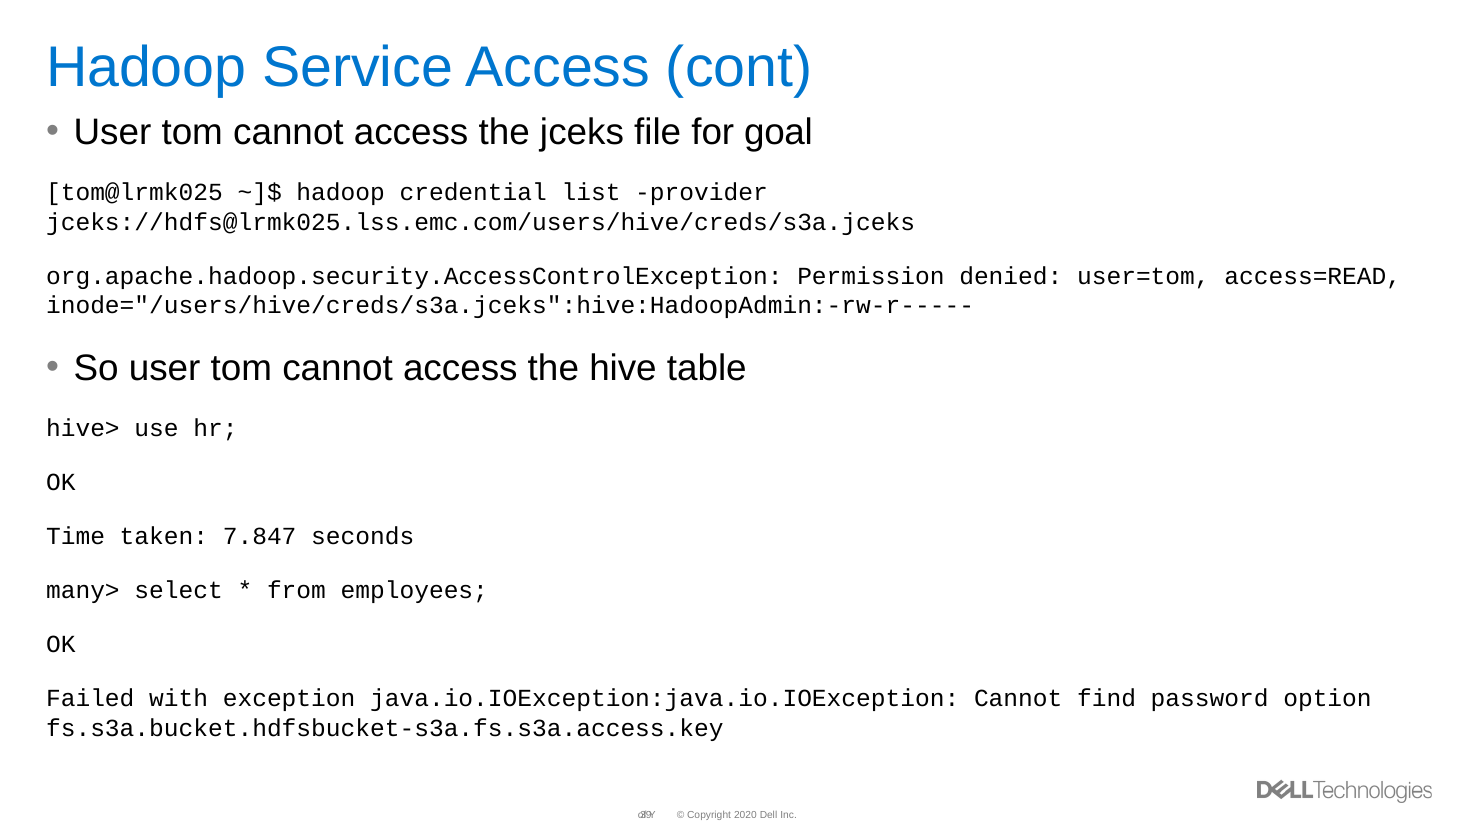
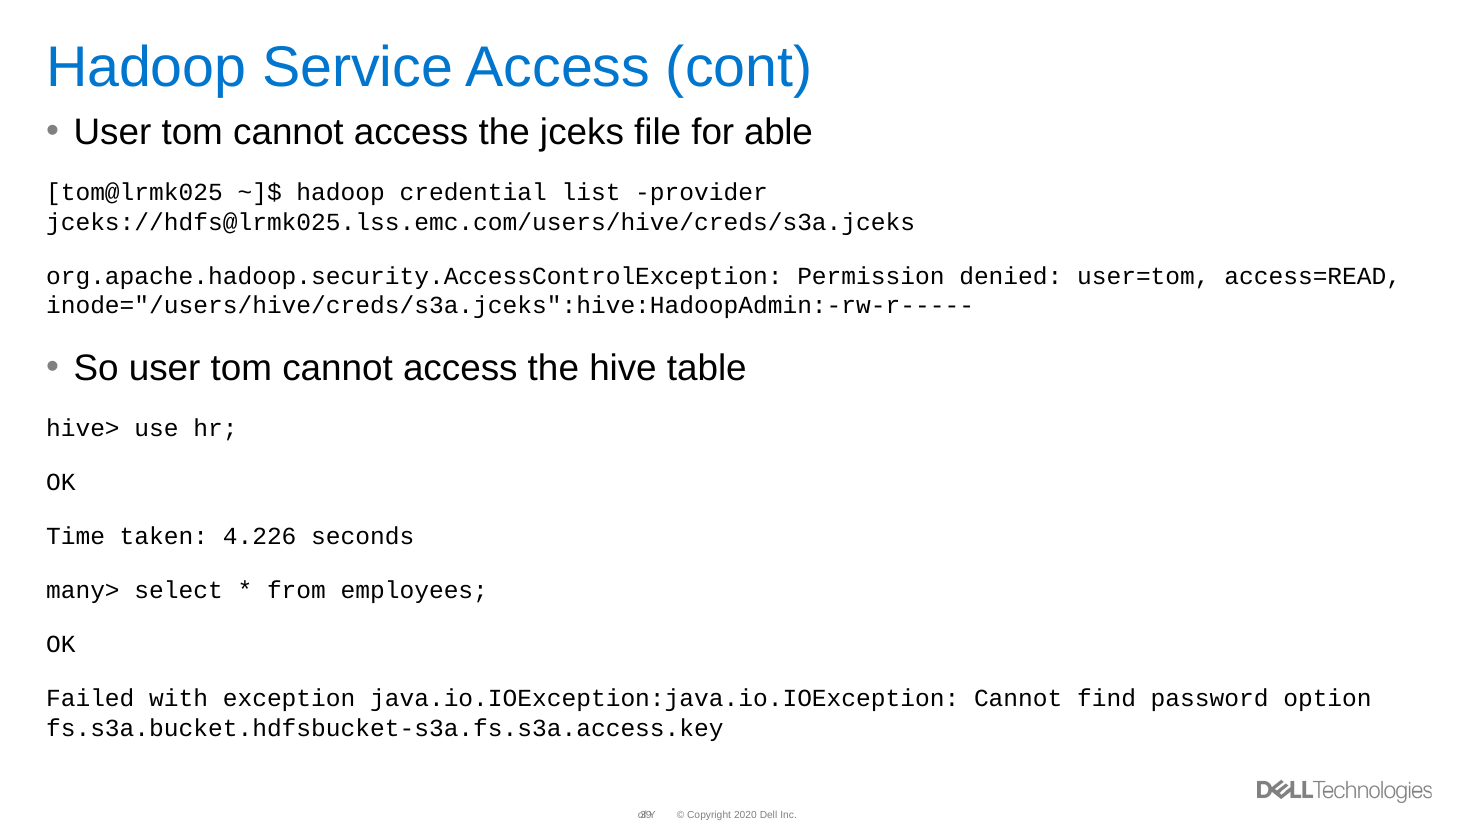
goal: goal -> able (779, 132)
7.847: 7.847 -> 4.226 (260, 537)
